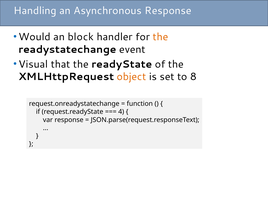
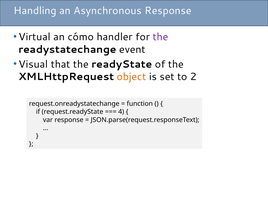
Would: Would -> Virtual (35, 37)
block: block -> cómo (81, 37)
the colour: orange -> purple (161, 37)
8: 8 -> 2 (193, 77)
